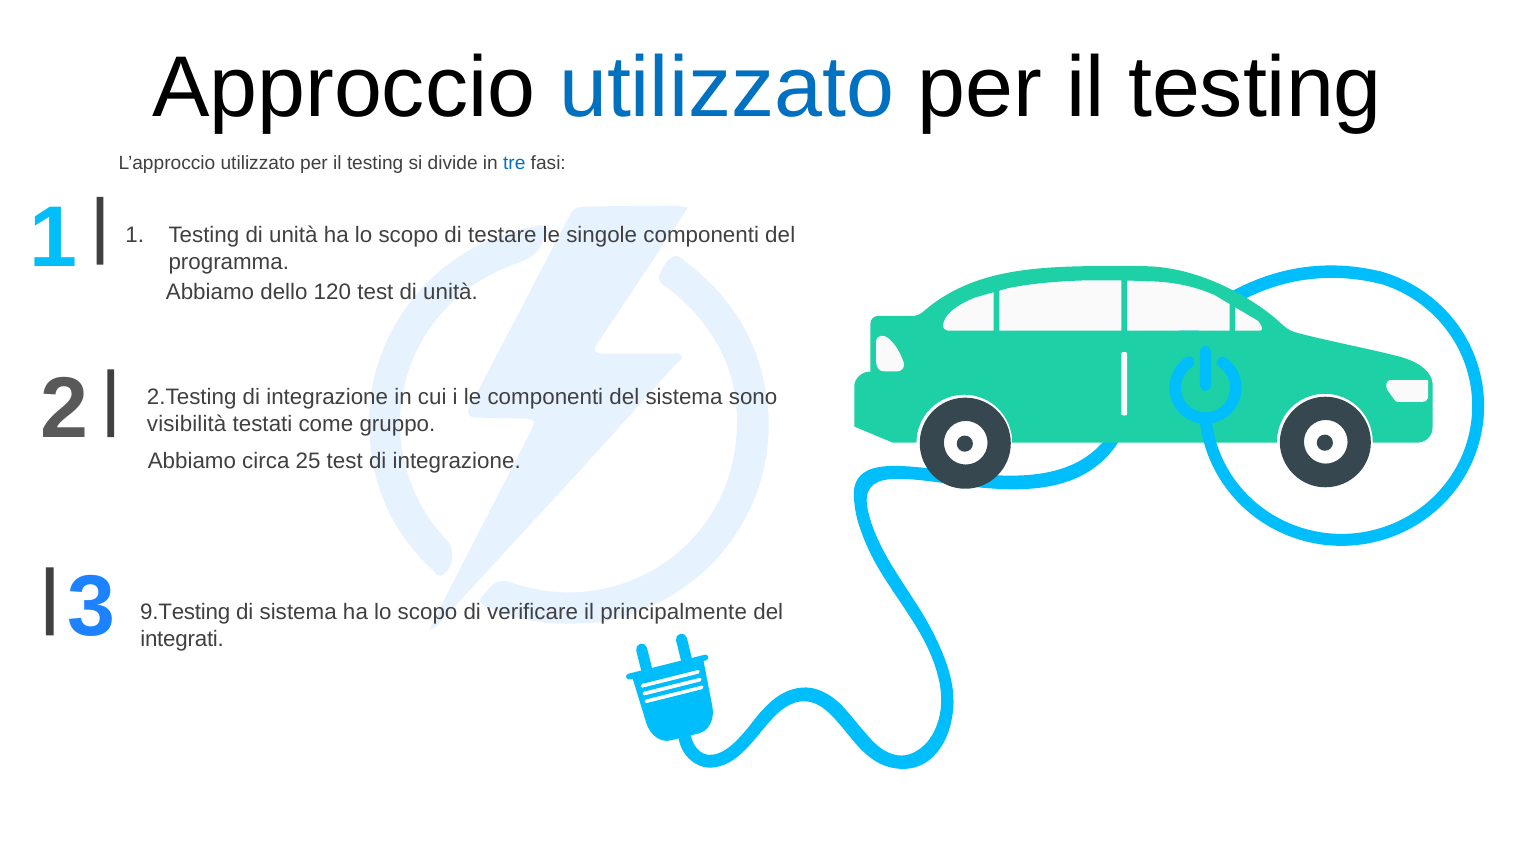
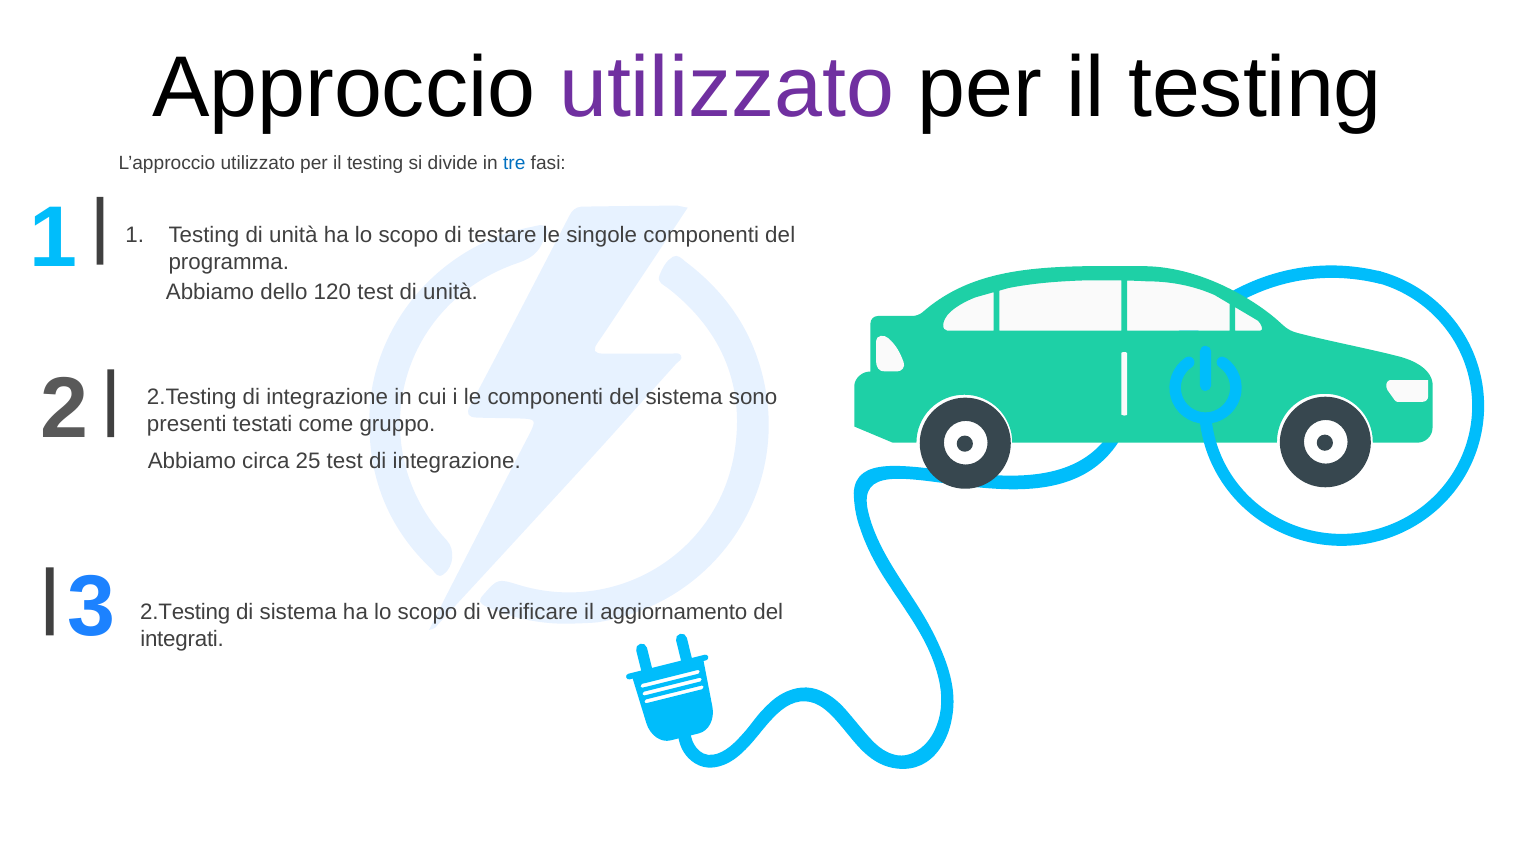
utilizzato colour: blue -> purple (727, 88)
visibilità: visibilità -> presenti (187, 424)
3 9.Testing: 9.Testing -> 2.Testing (185, 612)
principalmente: principalmente -> aggiornamento (674, 612)
